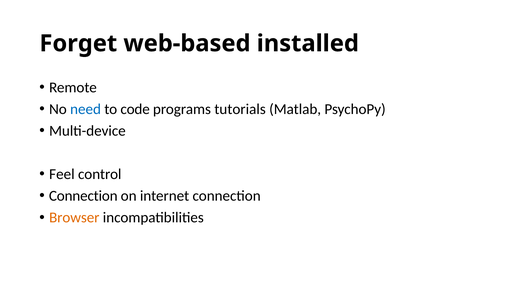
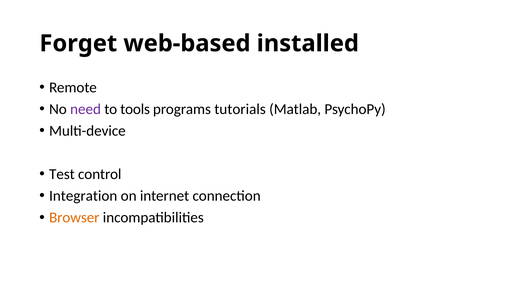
need colour: blue -> purple (86, 109)
code: code -> tools (135, 109)
Feel: Feel -> Test (62, 174)
Connection: Connection -> Integration (83, 196)
